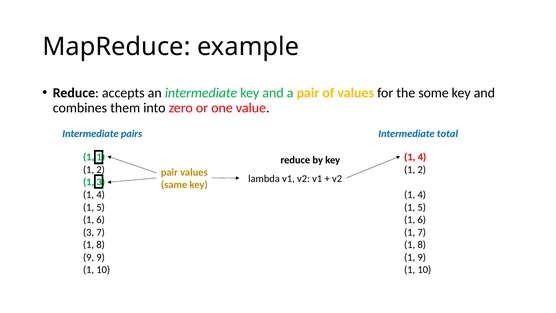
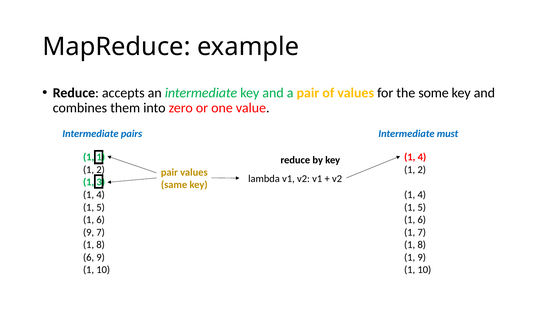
total: total -> must (448, 134)
3: 3 -> 9 (89, 232)
9: 9 -> 6 (89, 257)
